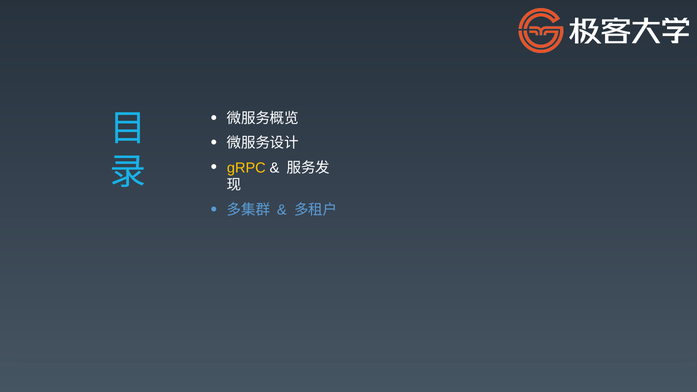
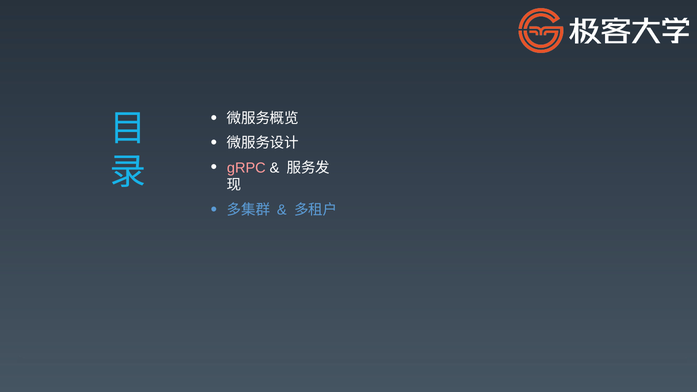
gRPC colour: yellow -> pink (246, 168)
